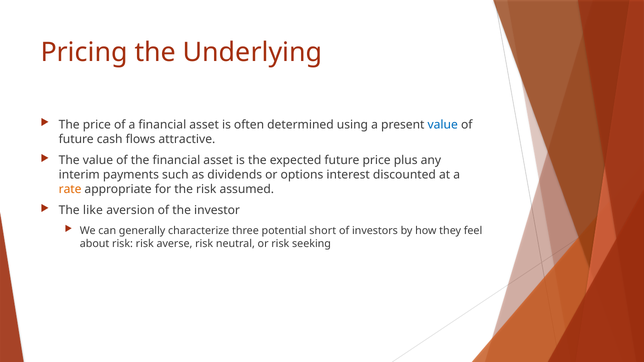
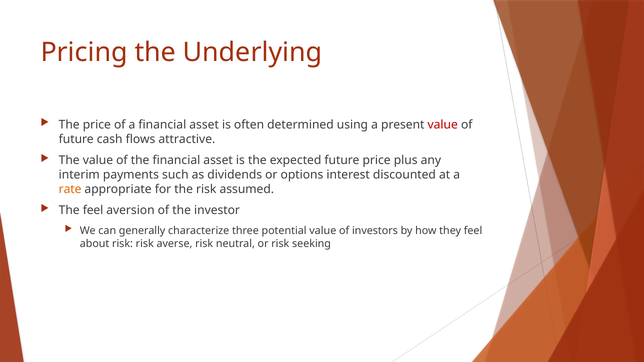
value colour: blue -> red (443, 125)
The like: like -> feel (93, 211)
potential short: short -> value (323, 231)
